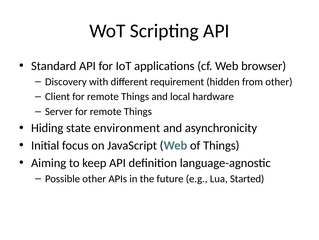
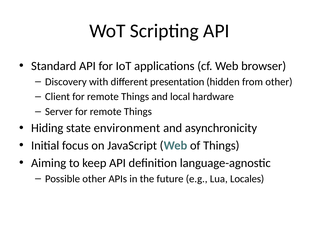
requirement: requirement -> presentation (177, 82)
Started: Started -> Locales (247, 178)
